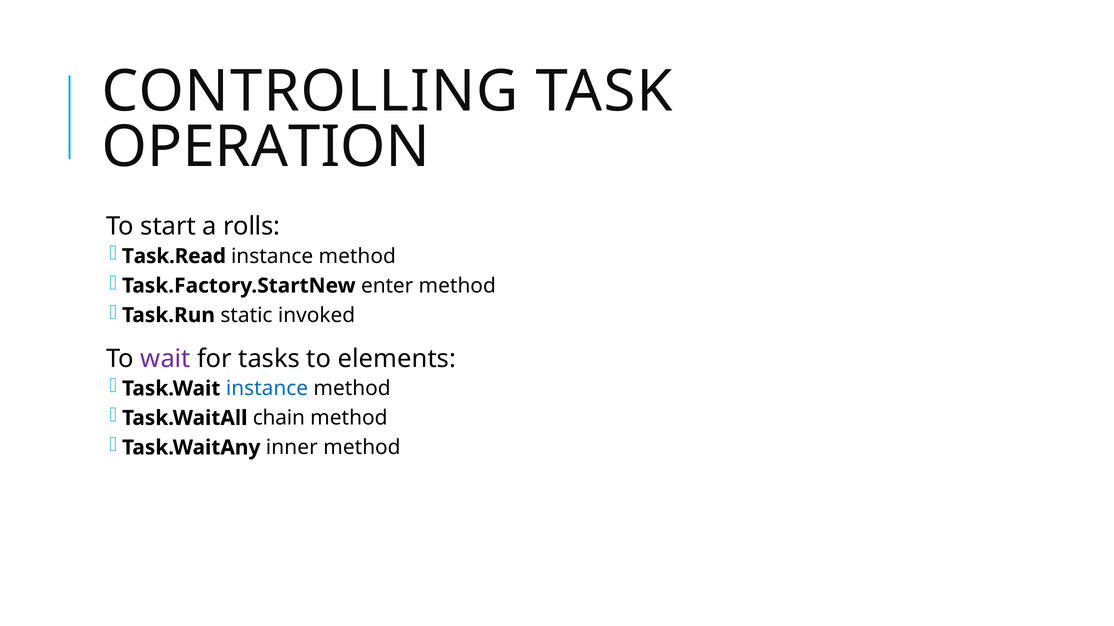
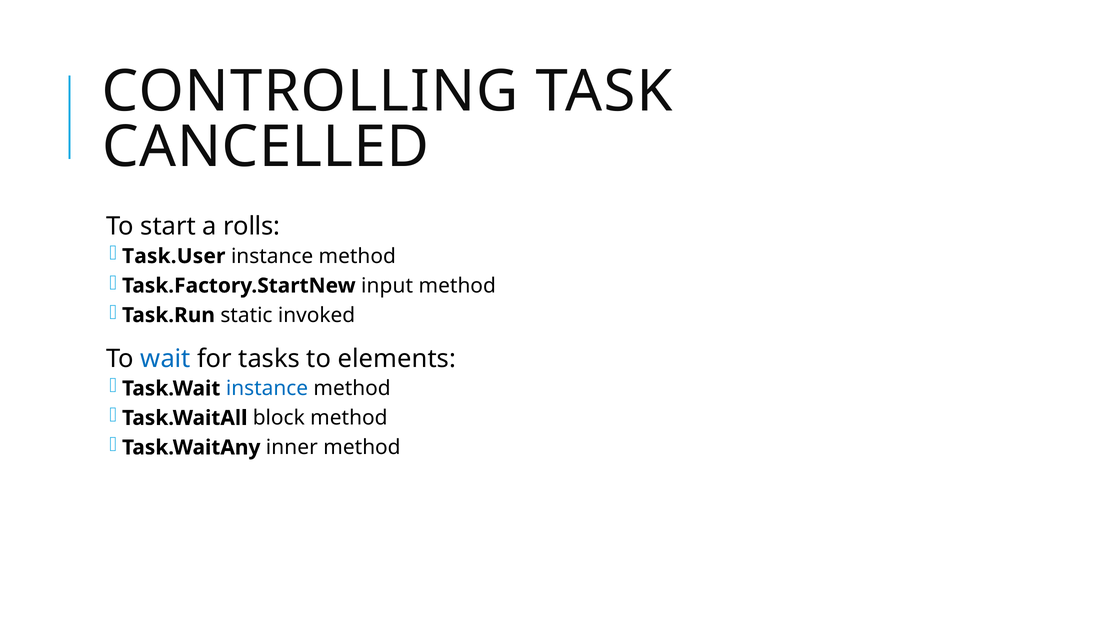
OPERATION: OPERATION -> CANCELLED (266, 147)
Task.Read: Task.Read -> Task.User (174, 256)
enter: enter -> input (387, 286)
wait colour: purple -> blue (166, 359)
chain: chain -> block (279, 418)
